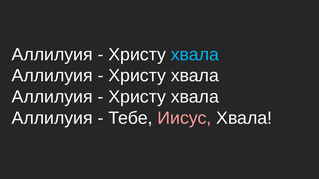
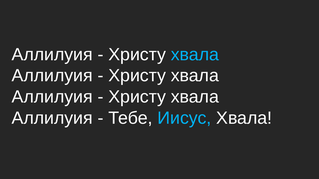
Иисус colour: pink -> light blue (184, 118)
